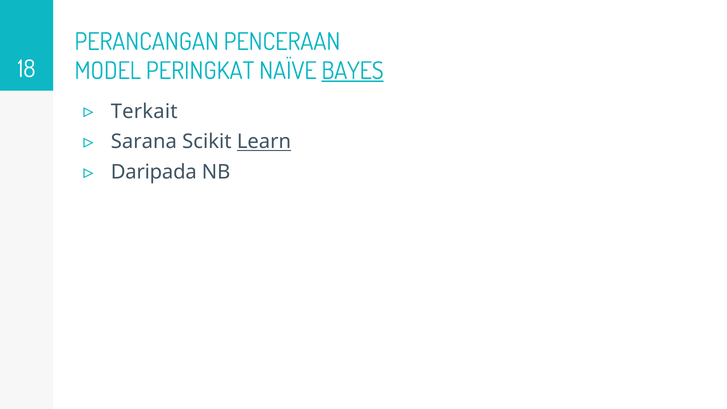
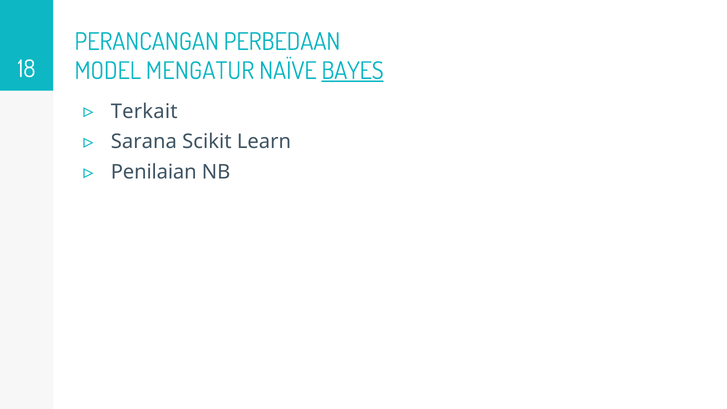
PENCERAAN: PENCERAAN -> PERBEDAAN (282, 42)
PERINGKAT: PERINGKAT -> MENGATUR (200, 71)
Learn underline: present -> none (264, 142)
Daripada: Daripada -> Penilaian (154, 172)
